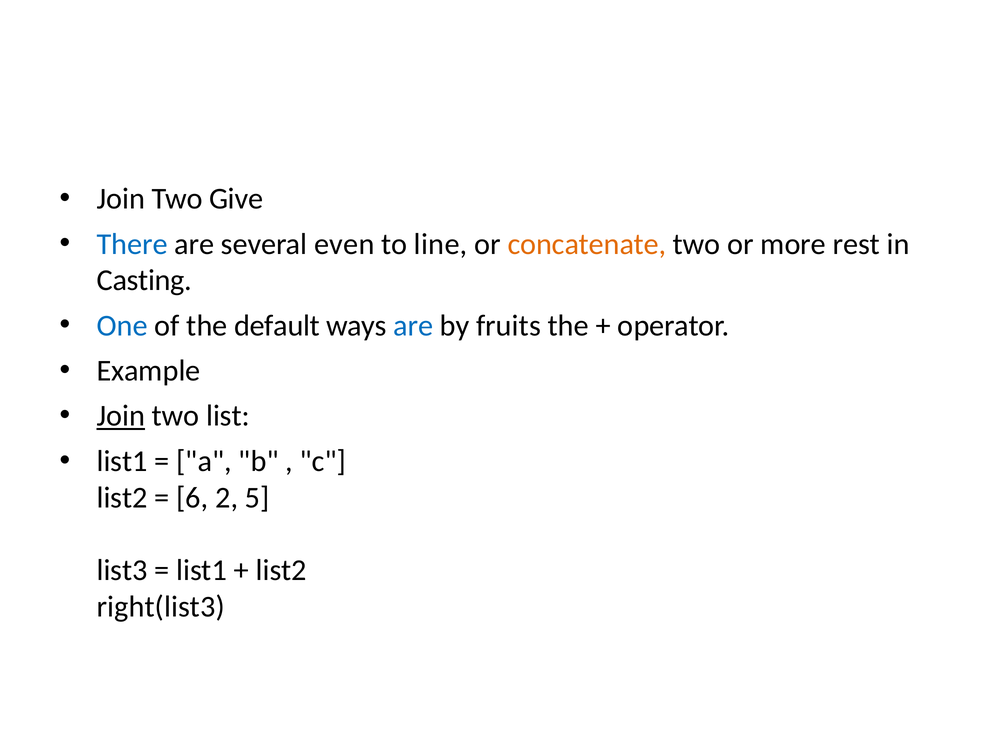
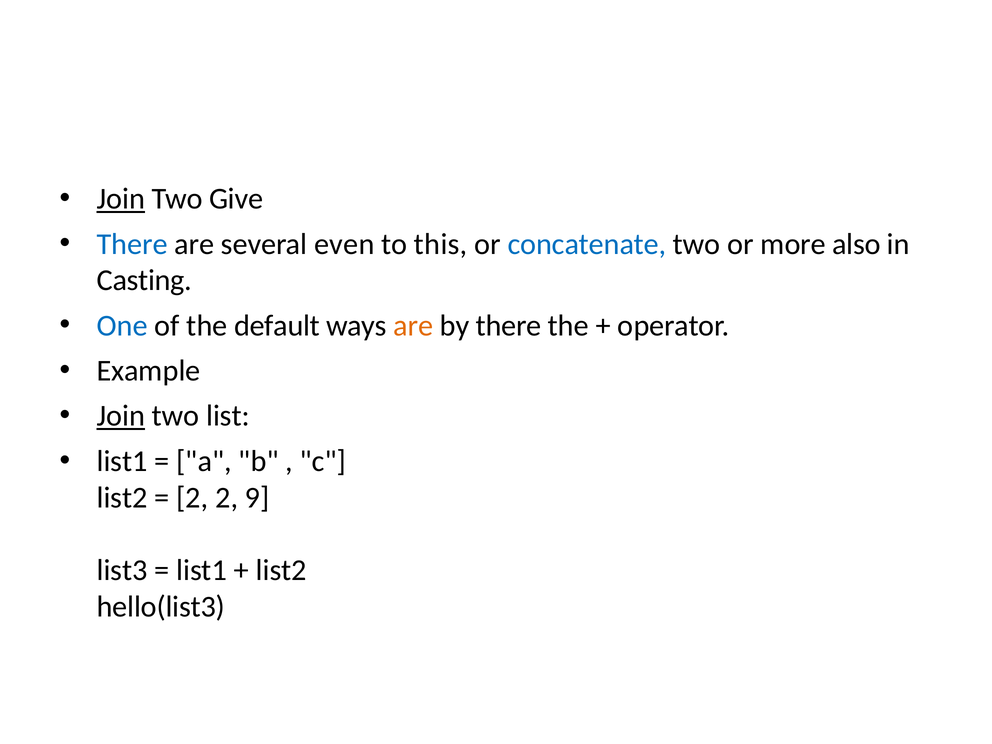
Join underline: none -> present (121, 199)
line: line -> this (441, 244)
concatenate colour: orange -> blue (587, 244)
rest: rest -> also (856, 244)
are colour: blue -> orange (413, 326)
by fruits: fruits -> there (509, 326)
6: 6 -> 2 (192, 498)
5: 5 -> 9 (257, 498)
right(list3: right(list3 -> hello(list3 (161, 607)
